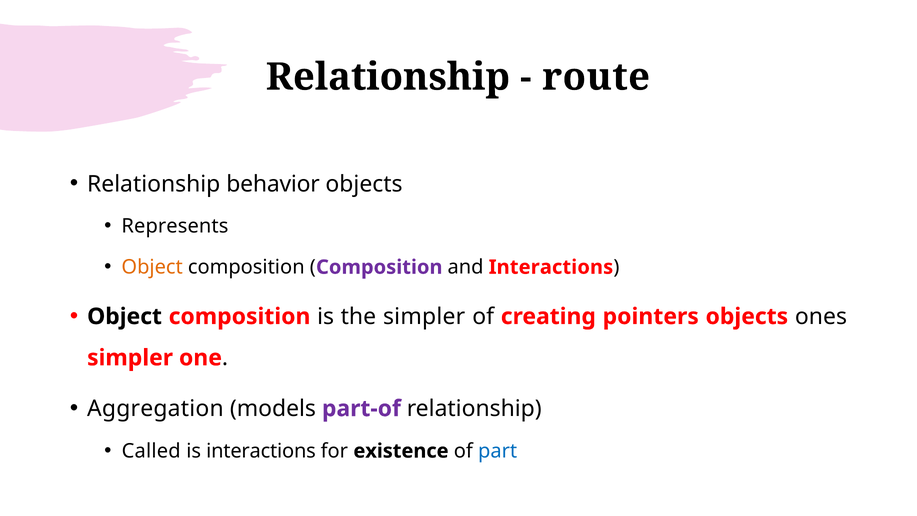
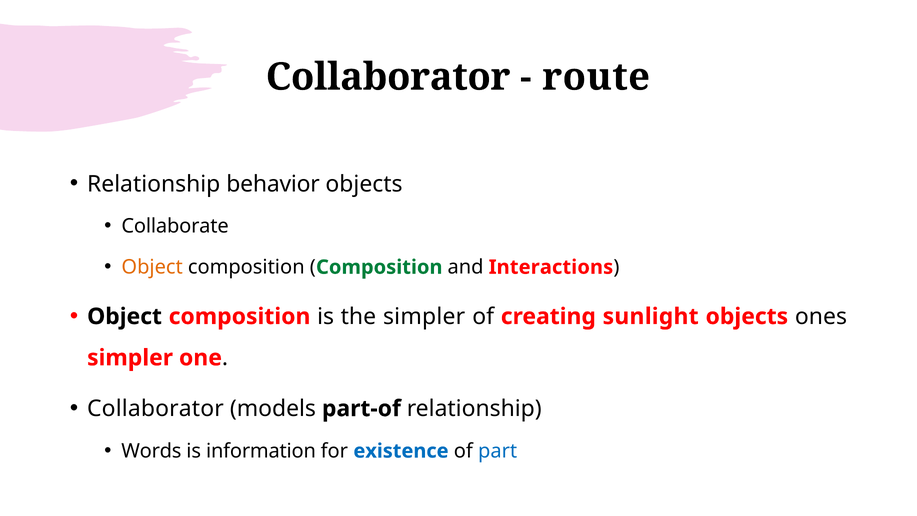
Relationship: Relationship -> Collaborator (388, 77)
Represents: Represents -> Collaborate (175, 226)
Composition colour: purple -> green (379, 267)
pointers: pointers -> sunlight (651, 316)
Aggregation: Aggregation -> Collaborator (155, 408)
part-of colour: purple -> black (361, 408)
Called: Called -> Words (151, 451)
is interactions: interactions -> information (261, 451)
existence colour: black -> blue (401, 451)
